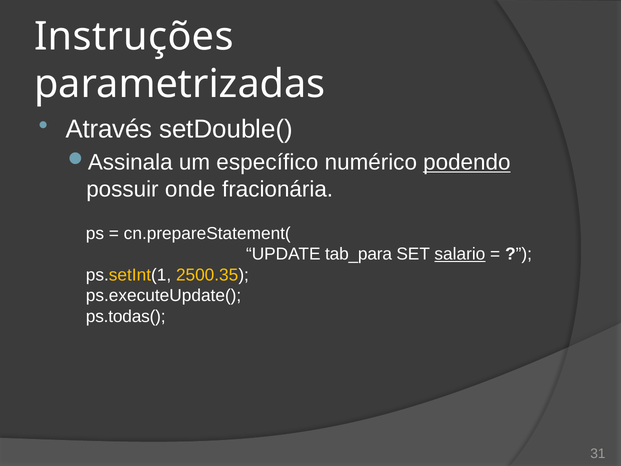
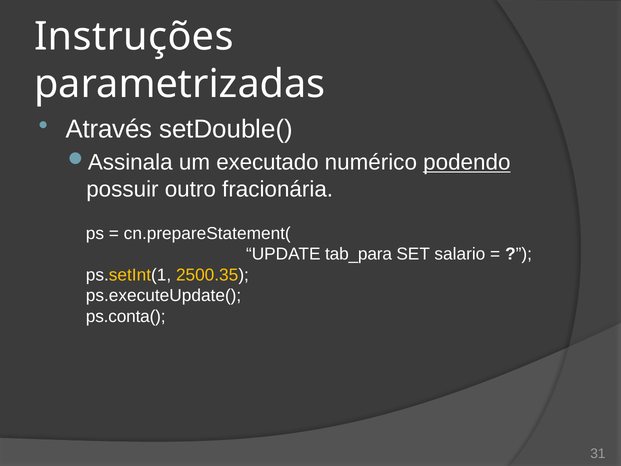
específico: específico -> executado (267, 162)
onde: onde -> outro (190, 189)
salario underline: present -> none (460, 254)
ps.todas(: ps.todas( -> ps.conta( (126, 316)
